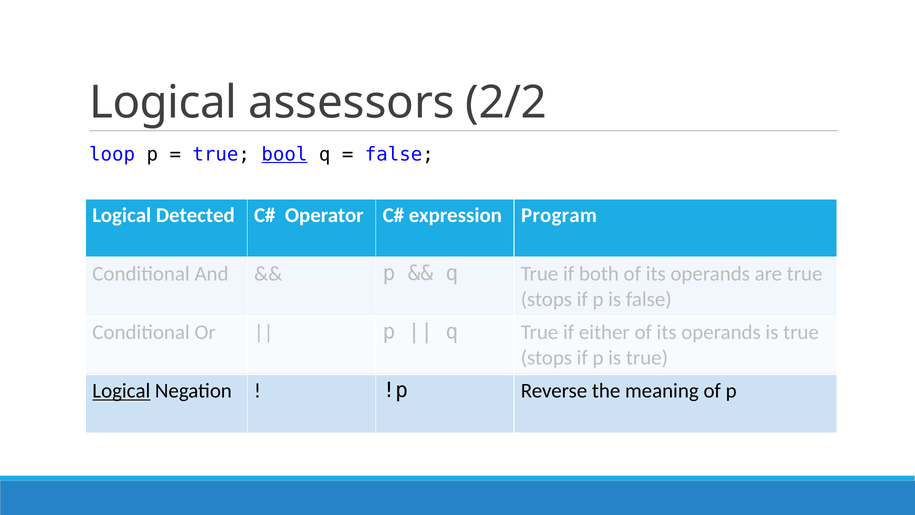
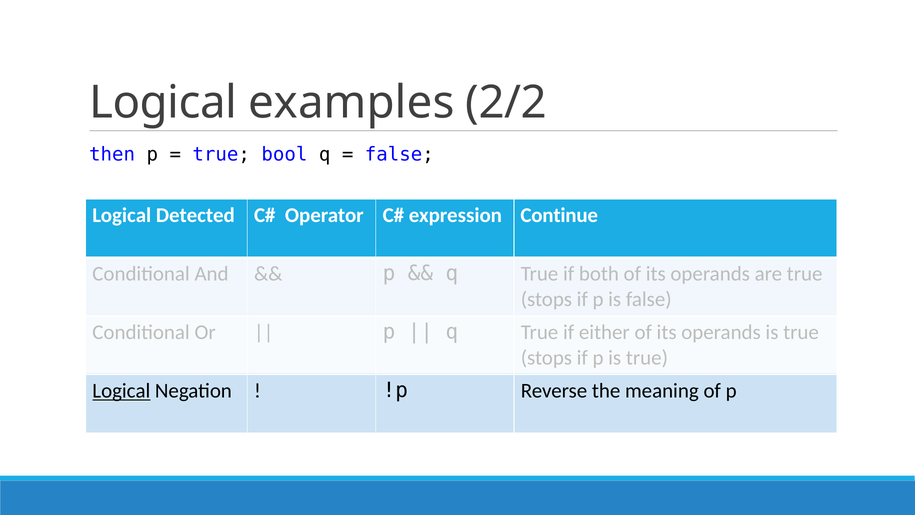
assessors: assessors -> examples (351, 103)
loop: loop -> then (112, 154)
bool underline: present -> none (284, 154)
Program: Program -> Continue (559, 215)
